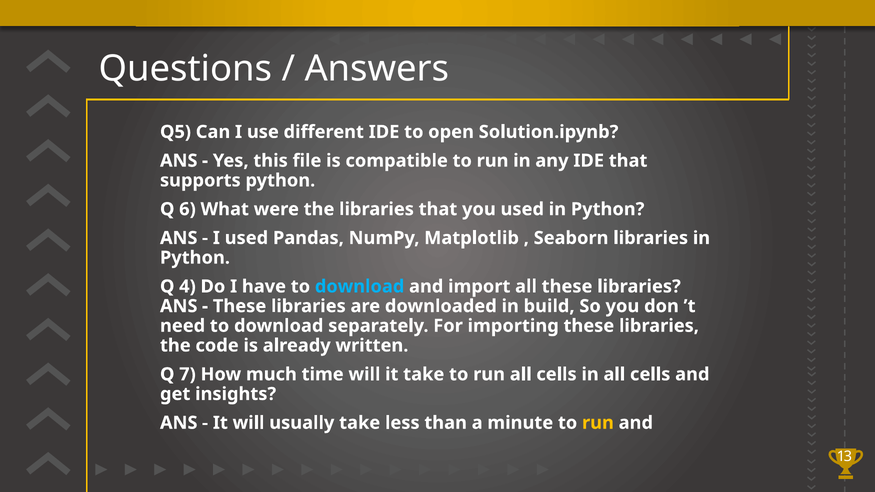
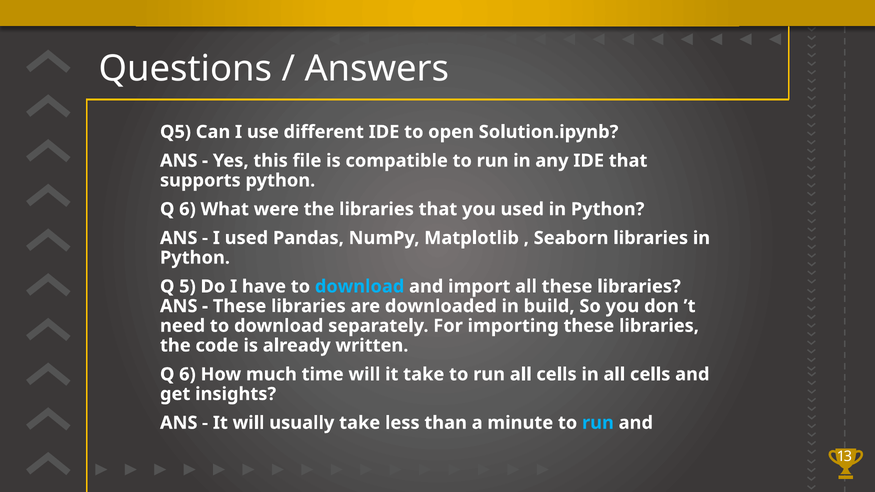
4: 4 -> 5 (187, 287)
7: 7 -> 6 (187, 374)
run colour: yellow -> light blue (598, 423)
